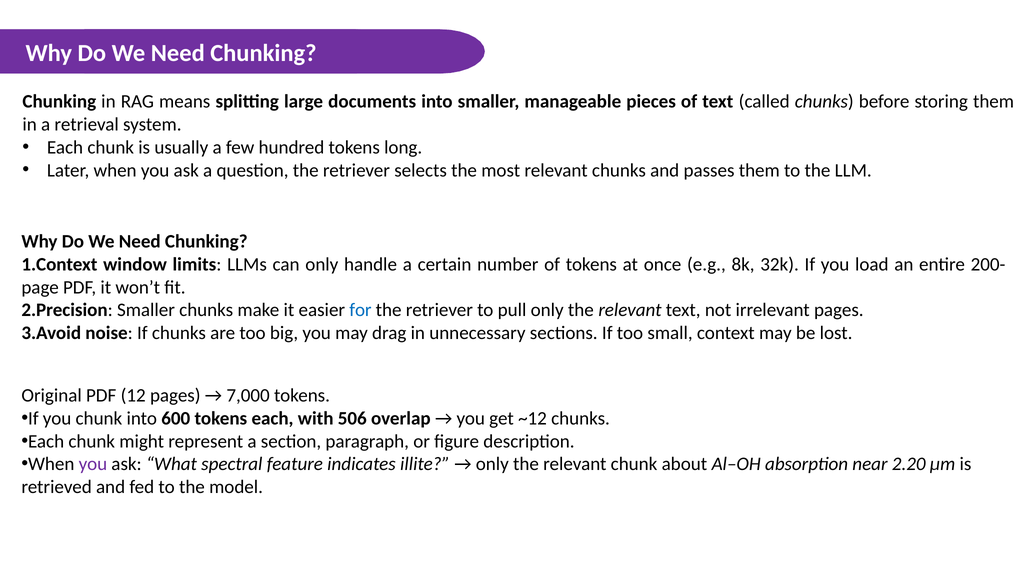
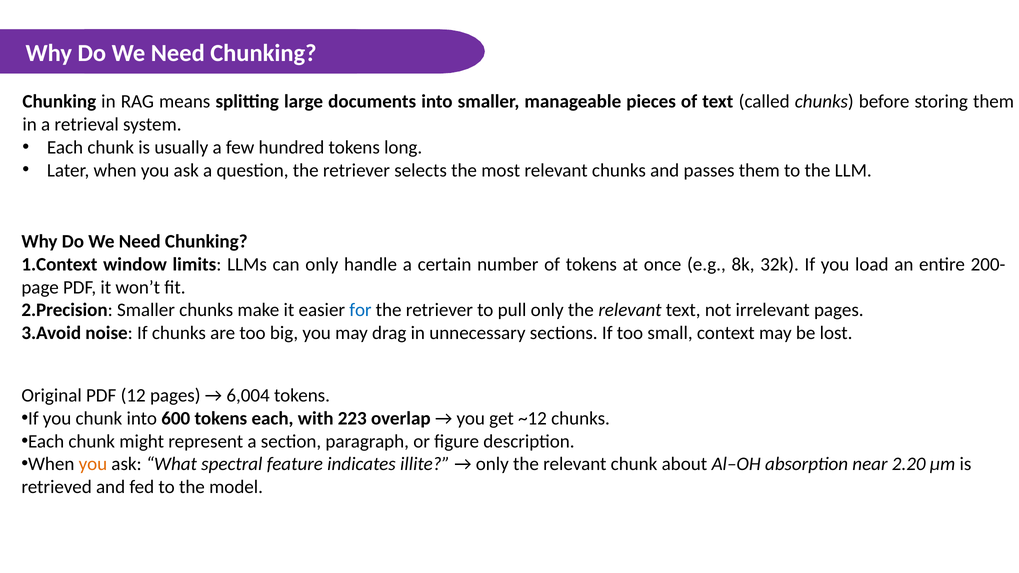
7,000: 7,000 -> 6,004 (248, 396)
506: 506 -> 223 (352, 419)
you colour: purple -> orange (93, 464)
